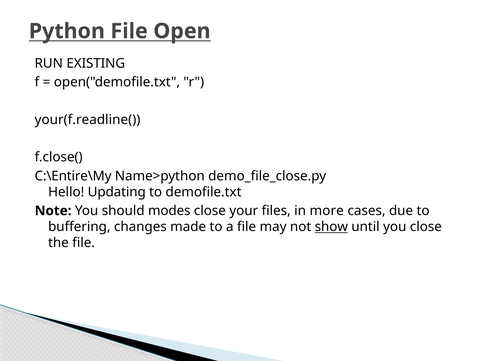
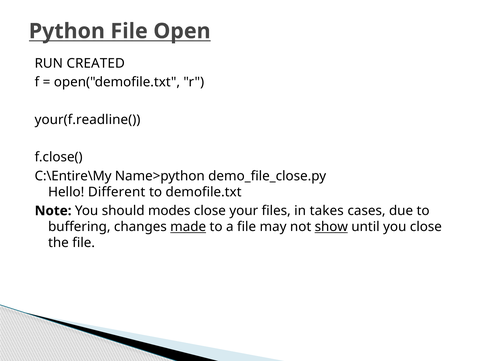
EXISTING: EXISTING -> CREATED (96, 64)
Updating: Updating -> Different (117, 192)
more: more -> takes (327, 211)
made underline: none -> present (188, 227)
